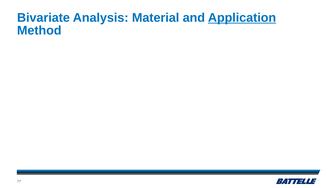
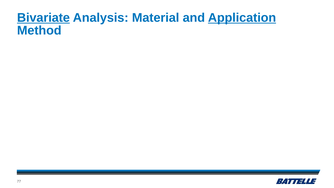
Bivariate underline: none -> present (43, 18)
